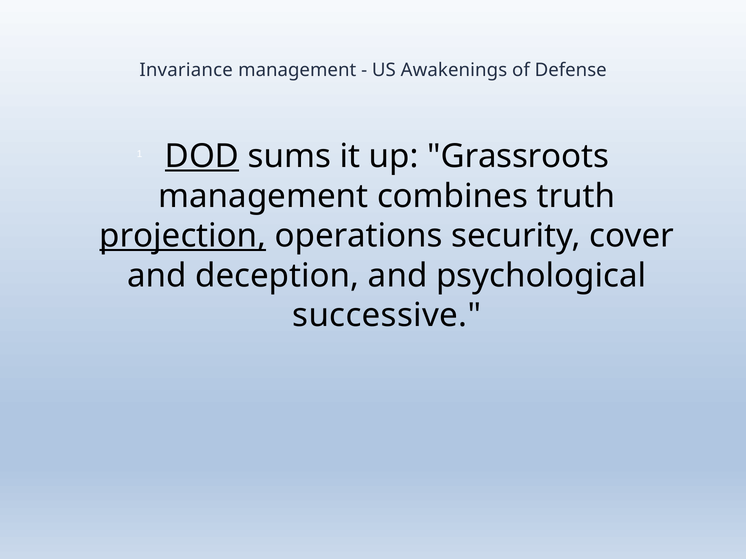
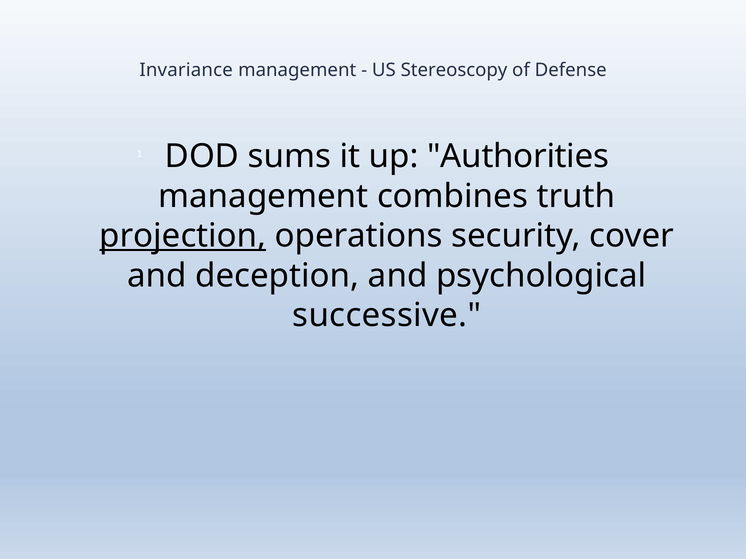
Awakenings: Awakenings -> Stereoscopy (454, 70)
DOD underline: present -> none (202, 156)
Grassroots: Grassroots -> Authorities (518, 156)
